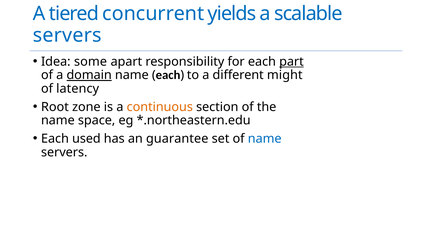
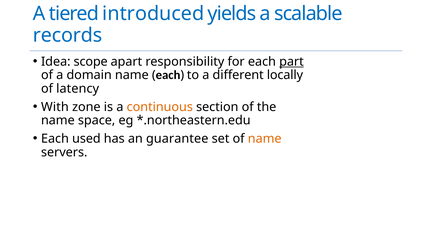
concurrent: concurrent -> introduced (153, 14)
servers: servers -> records (68, 35)
some: some -> scope (91, 62)
domain underline: present -> none (89, 75)
might: might -> locally (285, 75)
Root: Root -> With (55, 107)
name colour: blue -> orange (265, 139)
